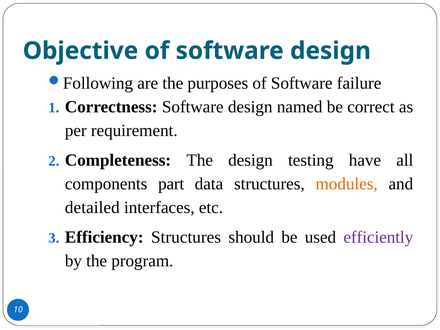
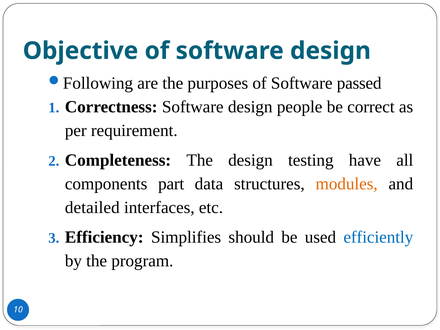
failure: failure -> passed (359, 83)
named: named -> people (300, 107)
Efficiency Structures: Structures -> Simplifies (186, 237)
efficiently colour: purple -> blue (378, 237)
